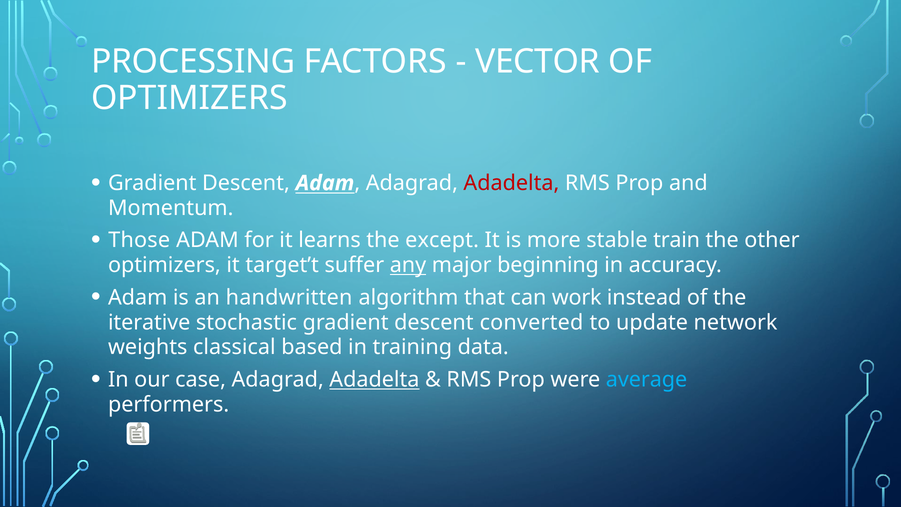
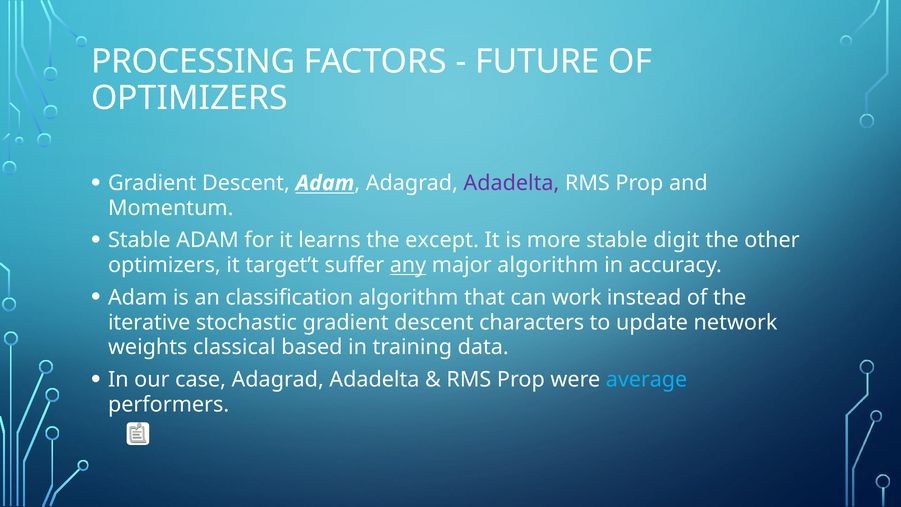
VECTOR: VECTOR -> FUTURE (537, 62)
Adadelta colour: red -> purple (511, 183)
Those: Those -> Stable (139, 240)
train: train -> digit (676, 240)
major beginning: beginning -> algorithm (548, 265)
handwritten: handwritten -> classification (289, 297)
converted: converted -> characters (532, 322)
Adadelta underline: present -> none (374, 379)
